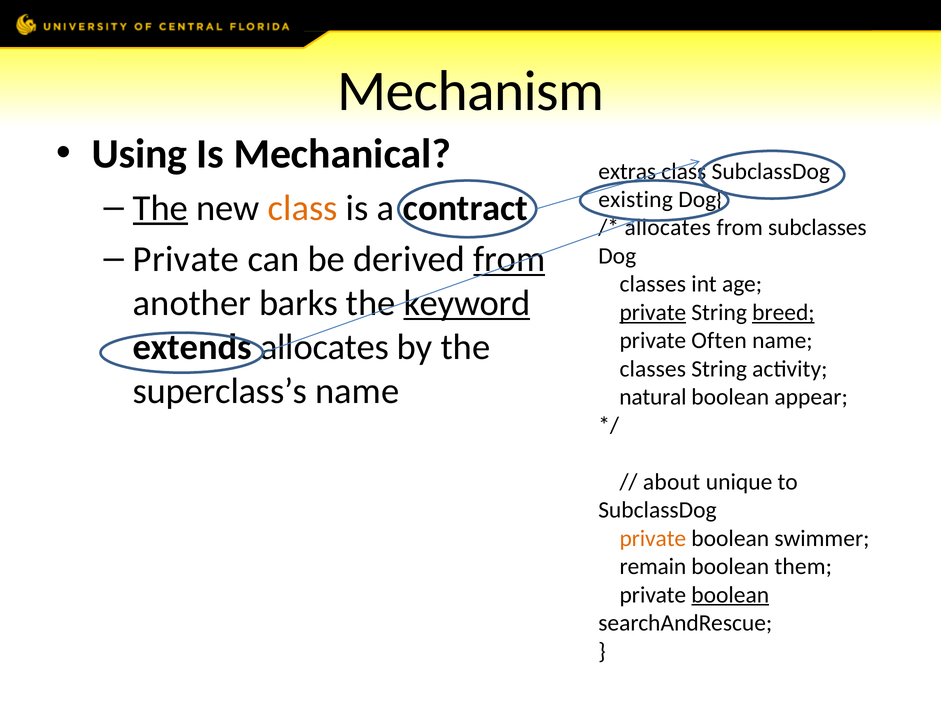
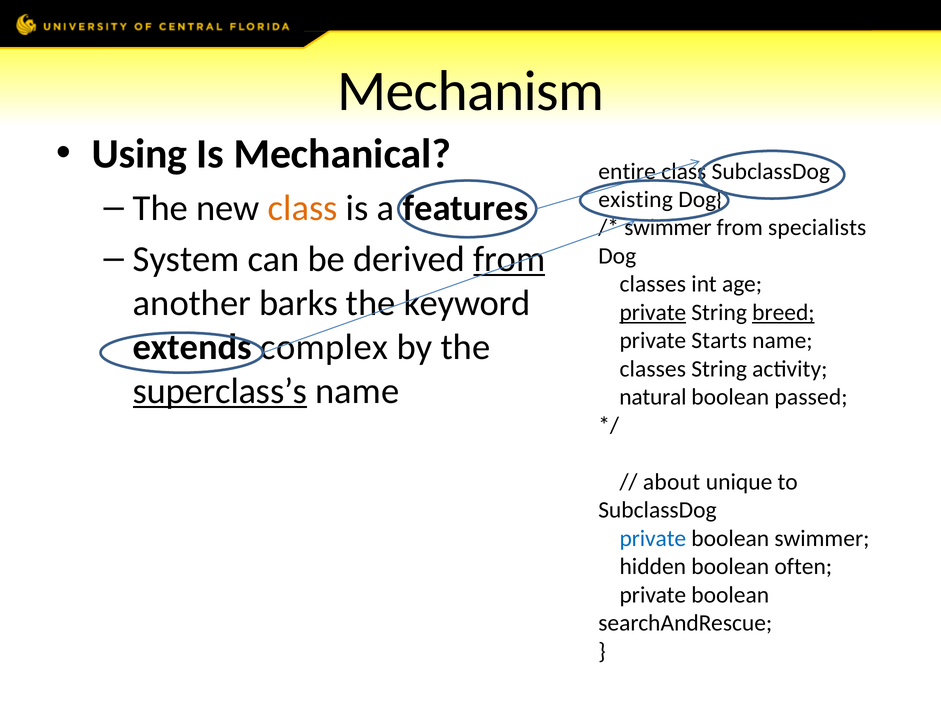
extras: extras -> entire (627, 171)
The underline: present -> none (160, 208)
contract: contract -> features (465, 208)
allocates: allocates -> swimmer (668, 228)
subclasses: subclasses -> specialists (817, 228)
Private: Private -> System (186, 259)
keyword underline: present -> none (467, 303)
Often: Often -> Starts (719, 341)
extends allocates: allocates -> complex (324, 347)
superclass’s underline: none -> present (220, 391)
appear: appear -> passed (811, 397)
private colour: orange -> blue (653, 538)
remain: remain -> hidden (653, 566)
them: them -> often (803, 566)
boolean underline: present -> none (730, 595)
